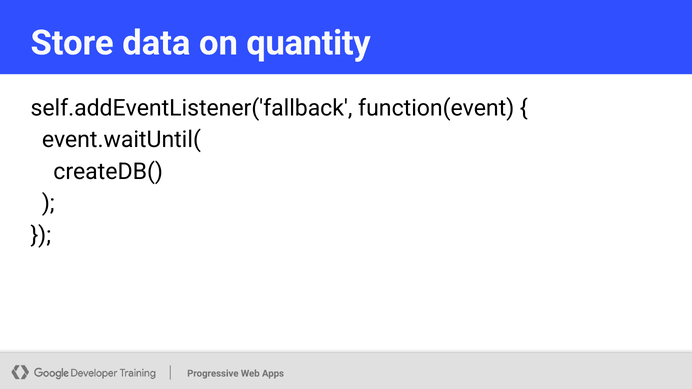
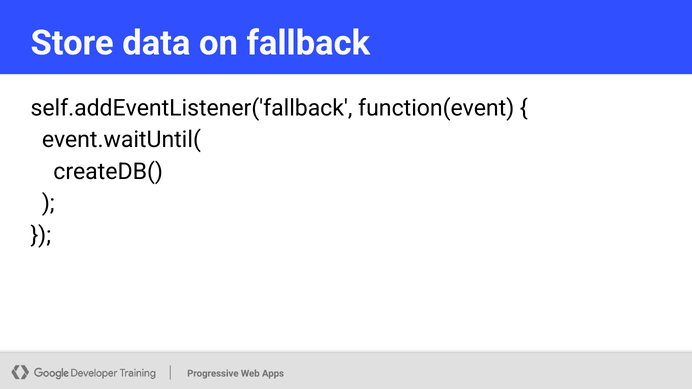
quantity: quantity -> fallback (308, 43)
